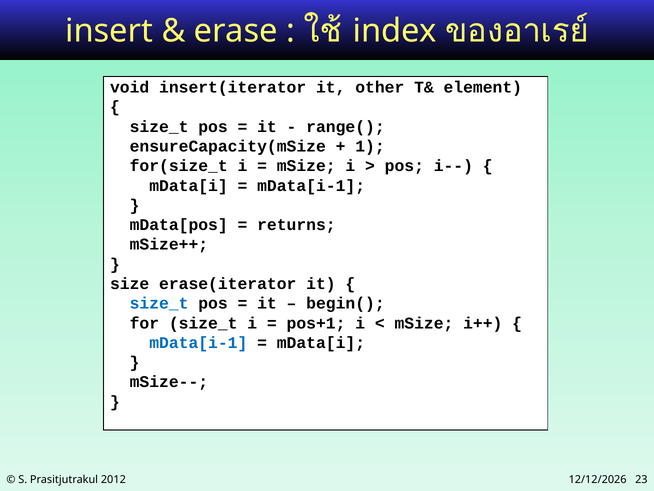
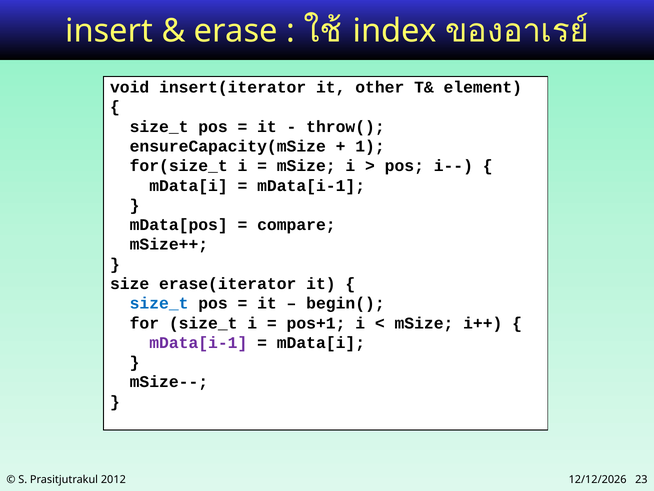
range(: range( -> throw( (345, 127)
returns: returns -> compare (296, 225)
mData[i-1 colour: blue -> purple (198, 342)
